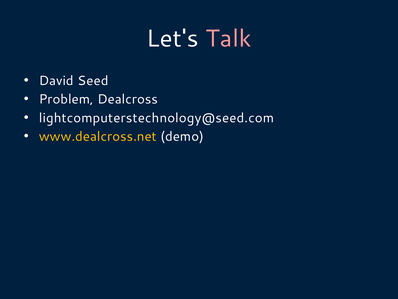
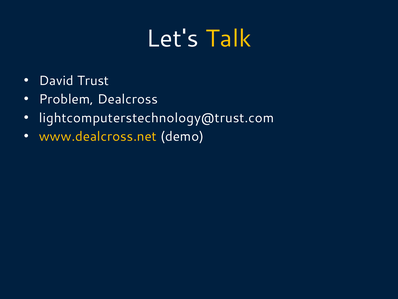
Talk colour: pink -> yellow (228, 39)
Seed: Seed -> Trust (93, 81)
lightcomputerstechnology@seed.com: lightcomputerstechnology@seed.com -> lightcomputerstechnology@trust.com (156, 118)
